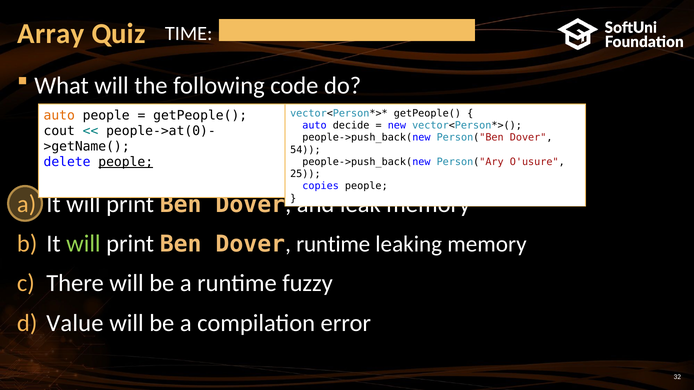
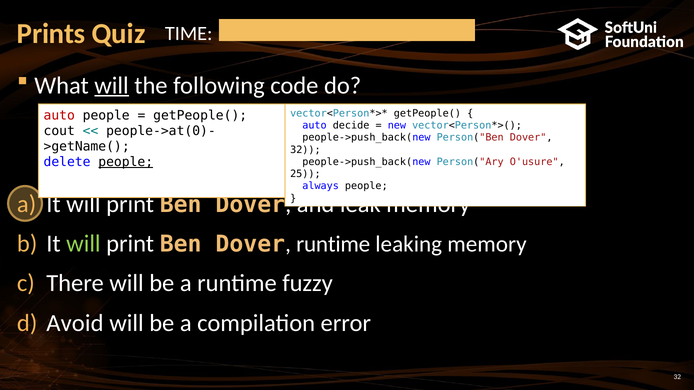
Array: Array -> Prints (51, 34)
will underline: none -> present (112, 86)
auto colour: orange -> red (59, 115)
54: 54 -> 32 (305, 150)
copies: copies -> always (321, 186)
Value: Value -> Avoid (75, 323)
